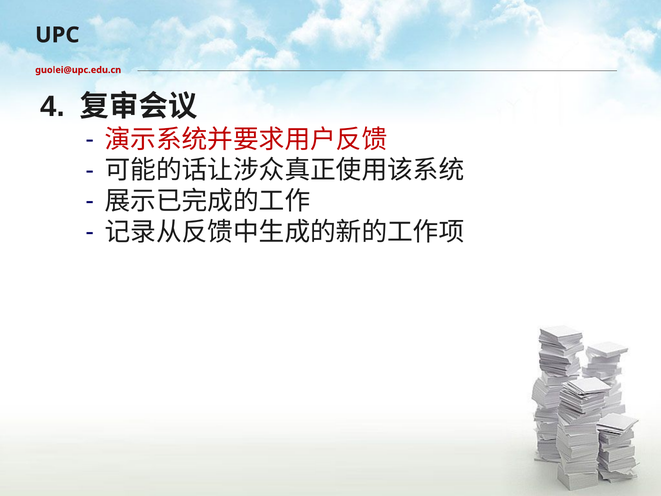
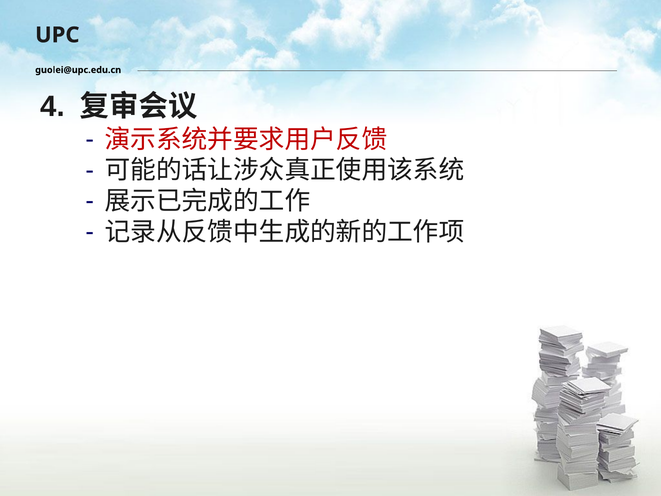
guolei@upc.edu.cn colour: red -> black (78, 70)
